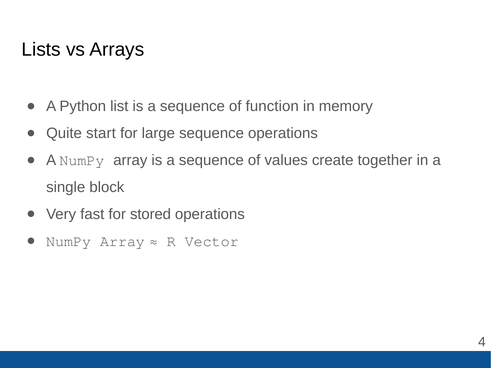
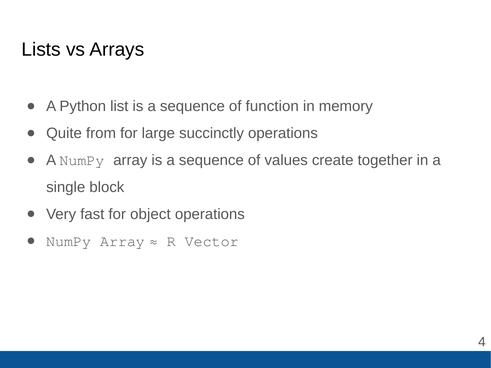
start: start -> from (101, 133)
large sequence: sequence -> succinctly (212, 133)
stored: stored -> object (150, 214)
